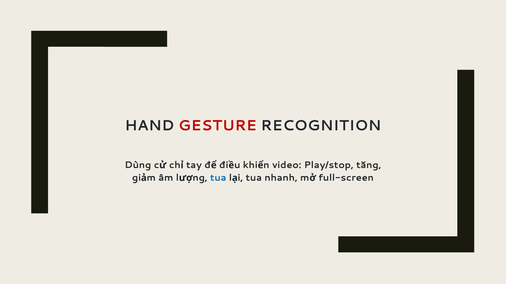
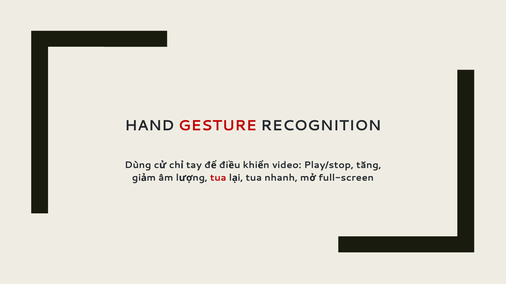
tua colour: blue -> red (218, 178)
